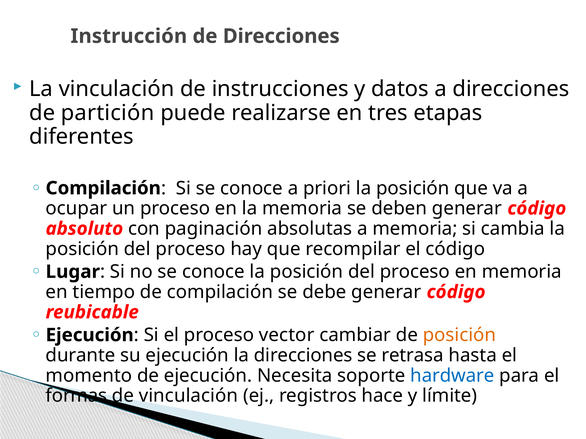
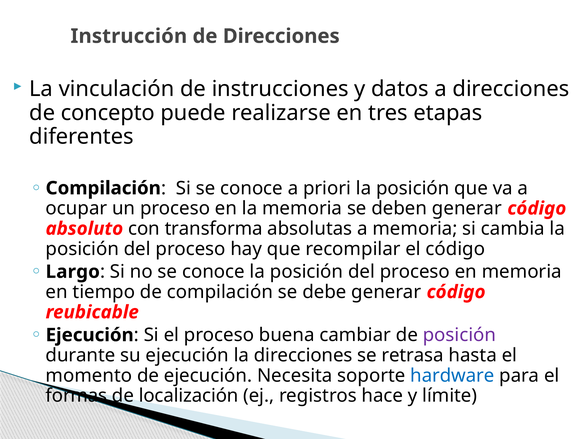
partición: partición -> concepto (108, 113)
paginación: paginación -> transforma (214, 229)
Lugar: Lugar -> Largo (73, 272)
vector: vector -> buena (287, 335)
posición colour: orange -> purple (459, 335)
de vinculación: vinculación -> localización (189, 396)
